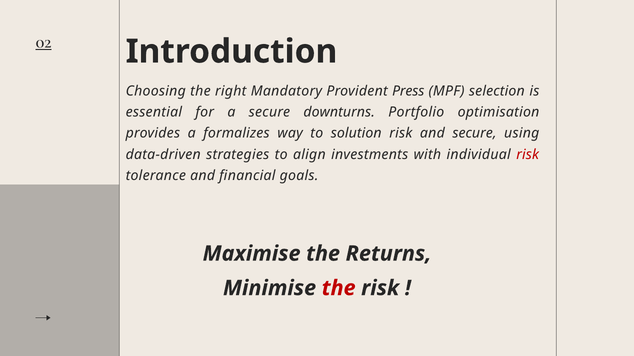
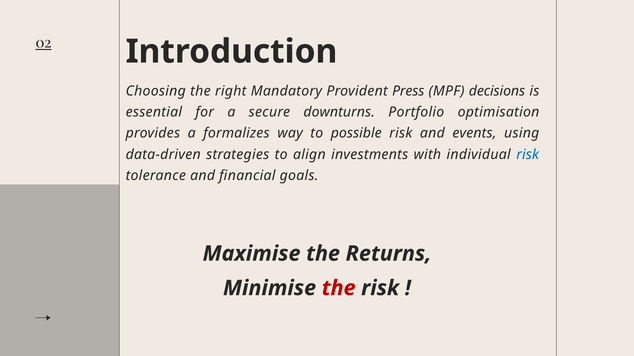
selection: selection -> decisions (497, 91)
solution: solution -> possible (356, 134)
and secure: secure -> events (474, 134)
risk colour: red -> blue (528, 155)
